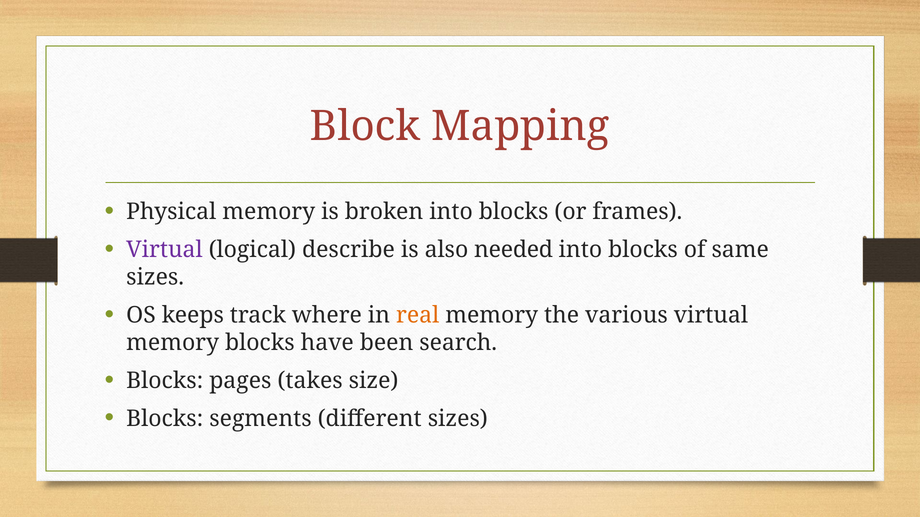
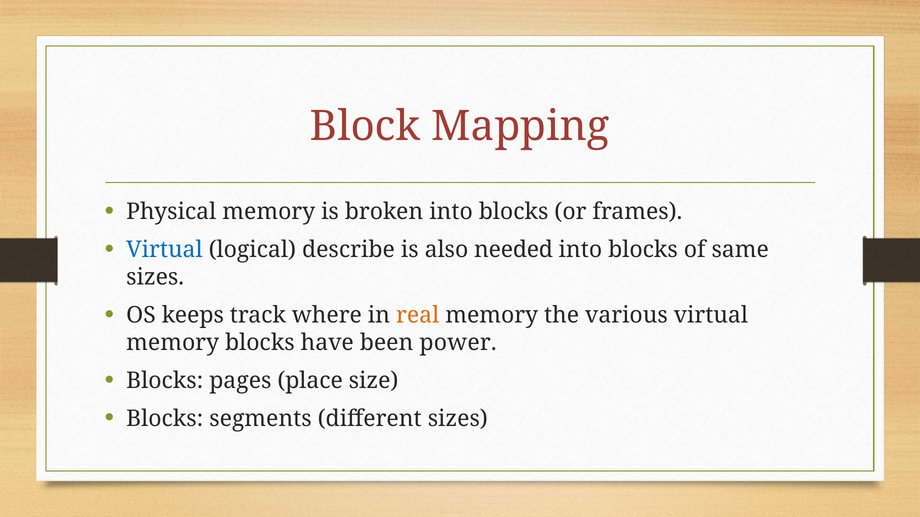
Virtual colour: purple -> blue (164, 250)
search: search -> power (458, 343)
takes: takes -> place (310, 381)
